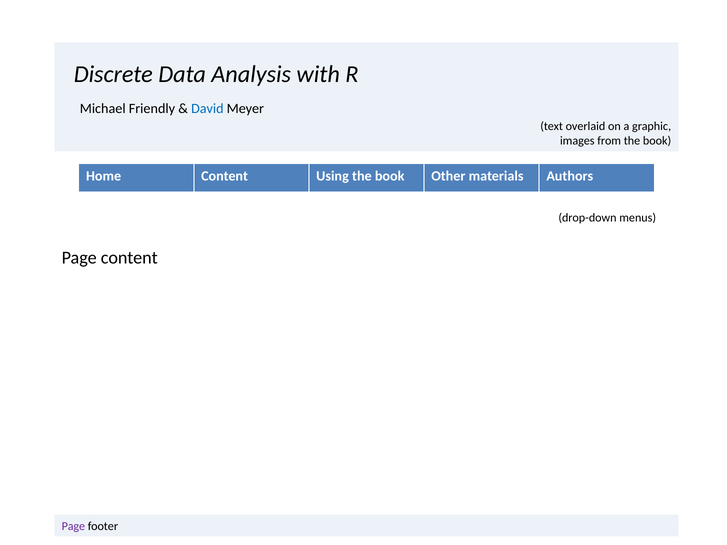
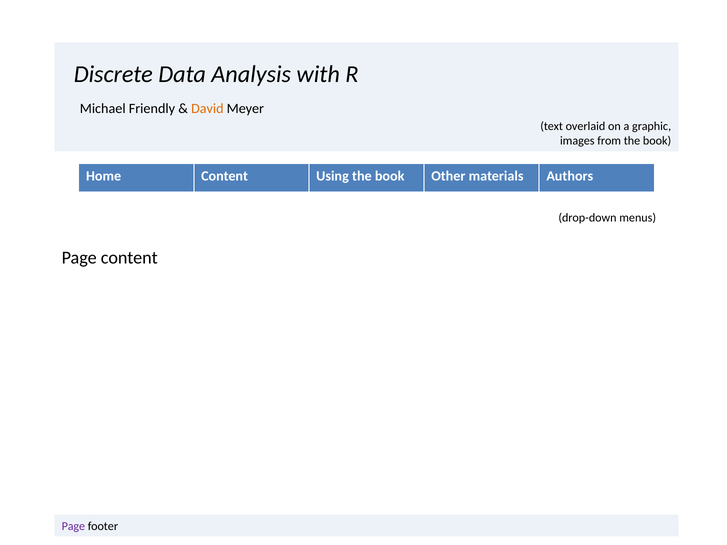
David colour: blue -> orange (207, 108)
